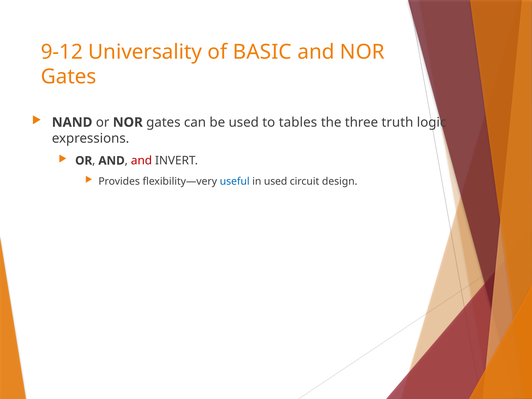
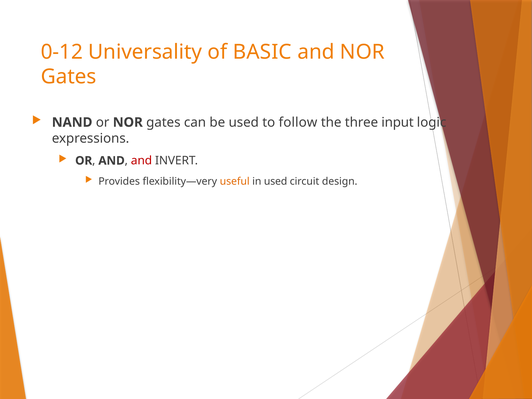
9-12: 9-12 -> 0-12 (62, 52)
tables: tables -> follow (298, 122)
truth: truth -> input (398, 122)
useful colour: blue -> orange (235, 181)
